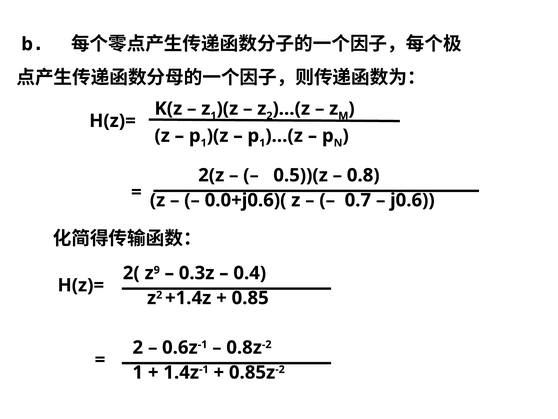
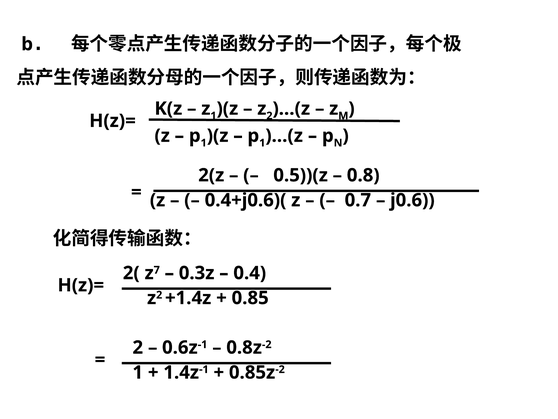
0.0+j0.6)(: 0.0+j0.6)( -> 0.4+j0.6)( (246, 200)
9: 9 -> 7 (157, 270)
